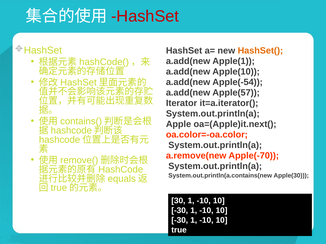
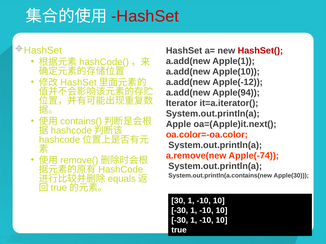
HashSet( colour: orange -> red (260, 51)
Apple(-54: Apple(-54 -> Apple(-12 (238, 82)
Apple(57: Apple(57 -> Apple(94 (236, 93)
Apple(-70: Apple(-70 -> Apple(-74 (254, 156)
